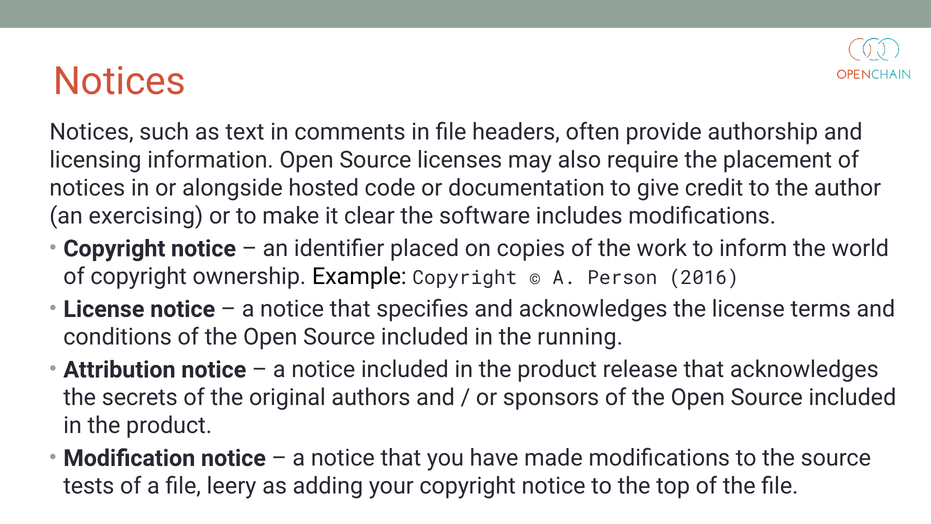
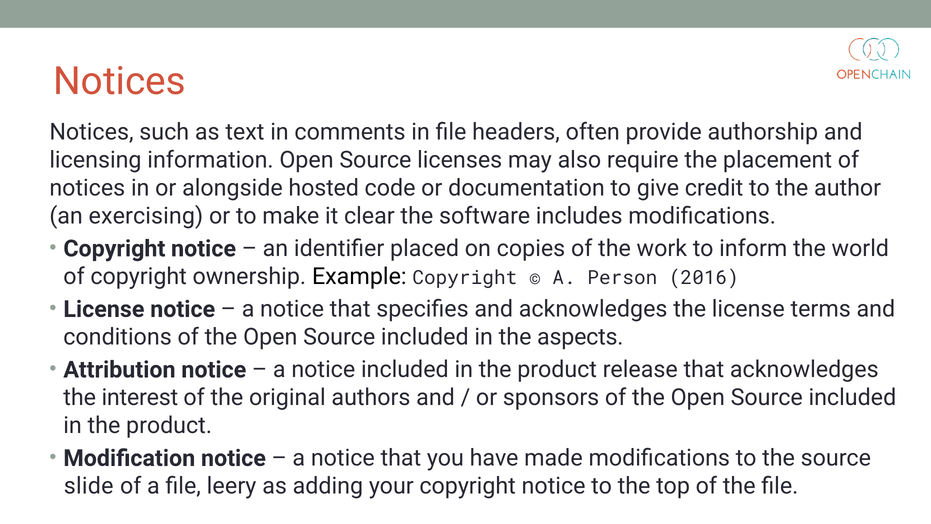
running: running -> aspects (580, 337)
secrets: secrets -> interest (140, 397)
tests: tests -> slide (89, 486)
